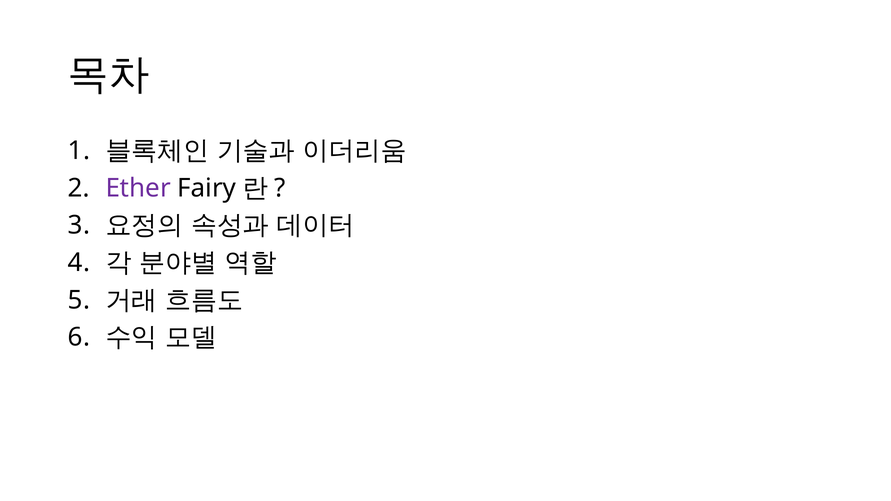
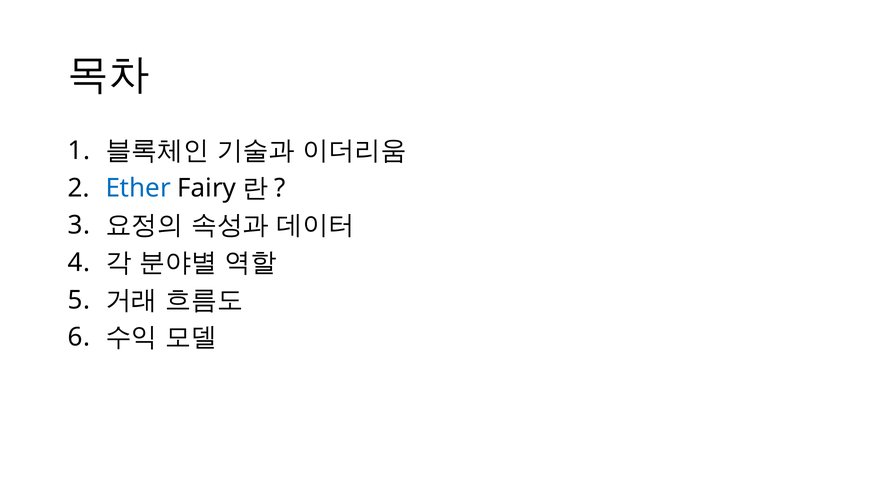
Ether colour: purple -> blue (138, 188)
